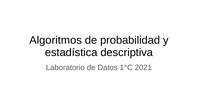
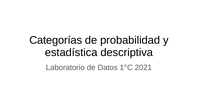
Algoritmos: Algoritmos -> Categorías (56, 40)
